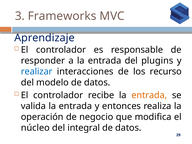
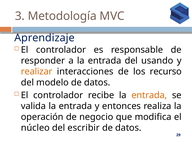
Frameworks: Frameworks -> Metodología (62, 16)
plugins: plugins -> usando (157, 61)
realizar colour: blue -> orange (37, 72)
integral: integral -> escribir (84, 128)
